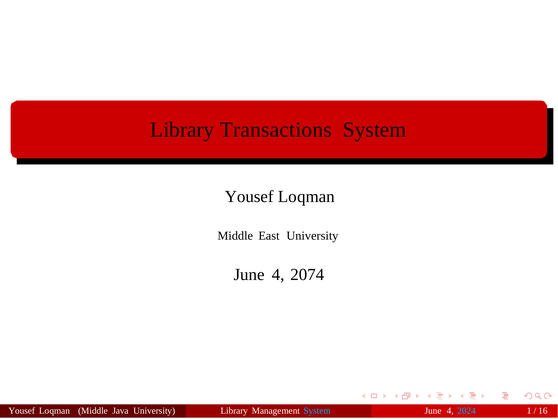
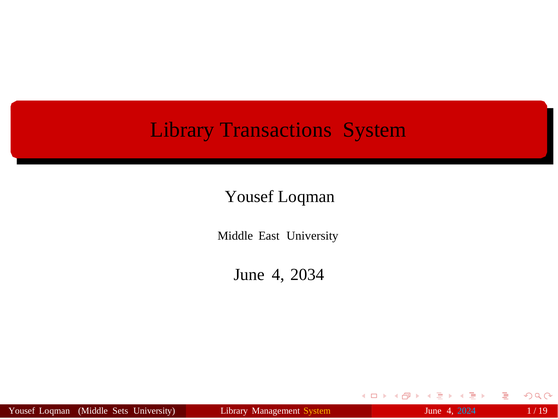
2074: 2074 -> 2034 (307, 275)
Java: Java -> Sets (120, 411)
System colour: light blue -> yellow (317, 411)
16: 16 -> 19 (543, 411)
